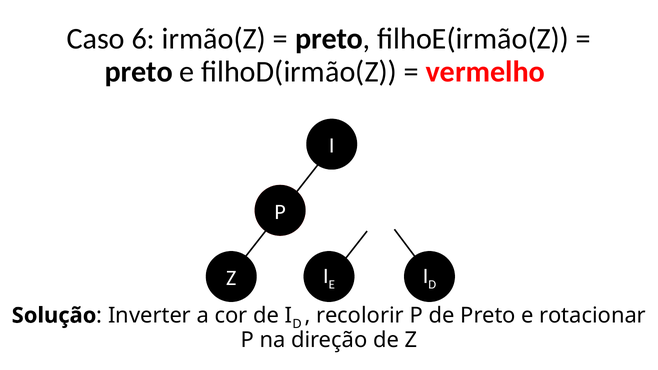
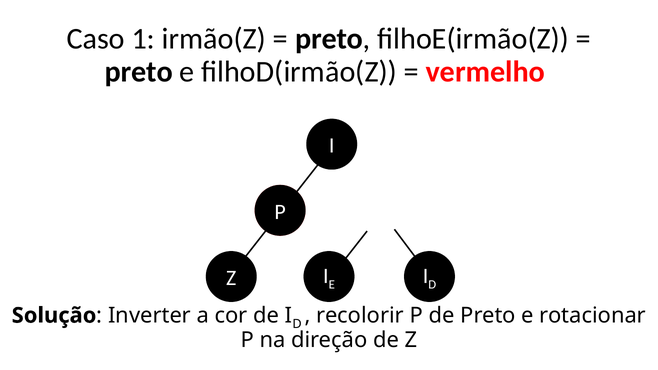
6: 6 -> 1 (143, 39)
